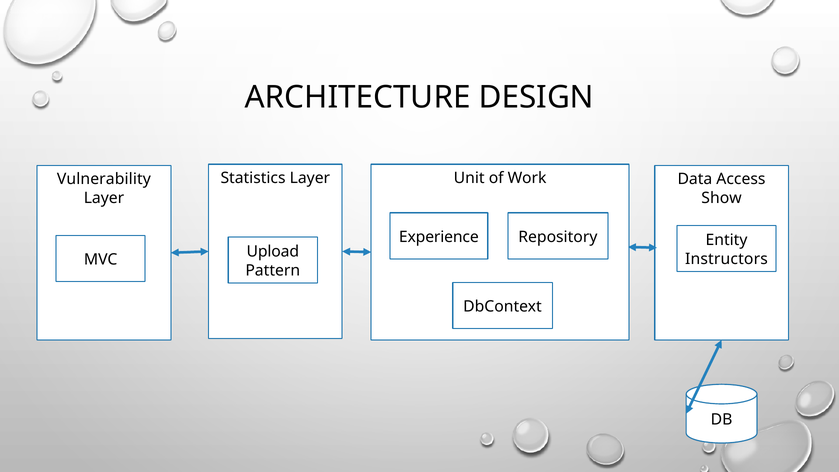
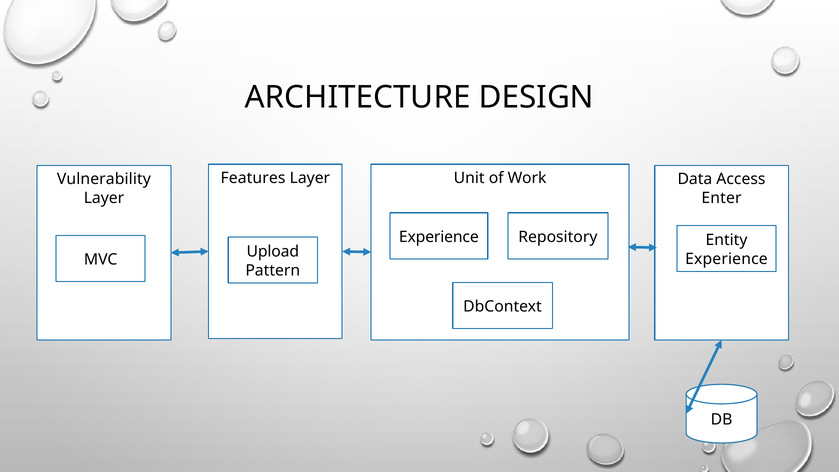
Statistics: Statistics -> Features (253, 178)
Show: Show -> Enter (721, 198)
Instructors: Instructors -> Experience (726, 259)
